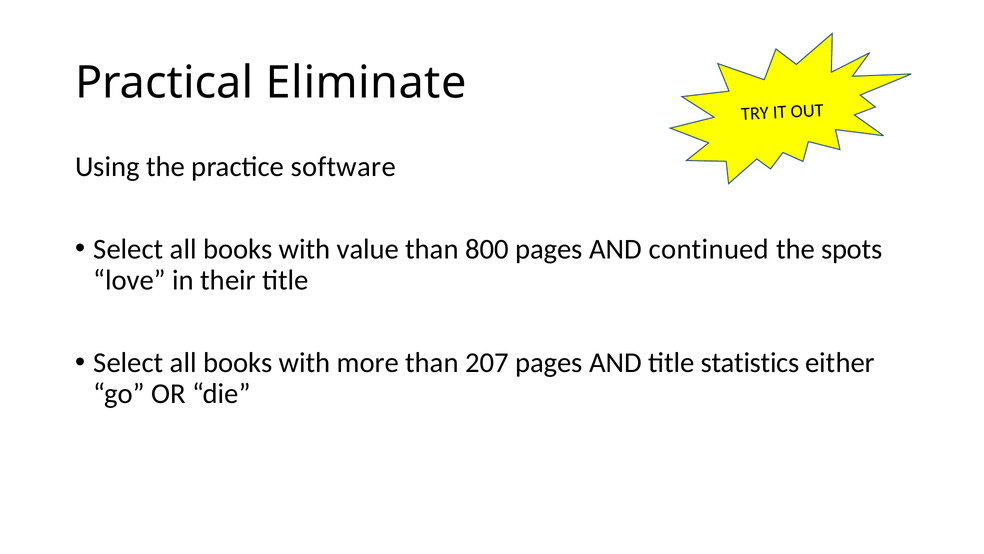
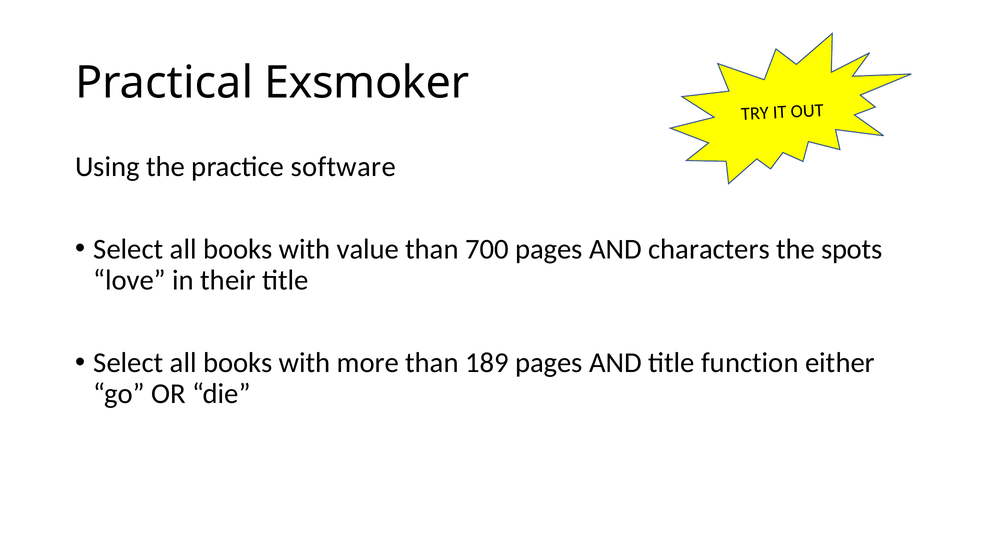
Eliminate: Eliminate -> Exsmoker (367, 83)
800: 800 -> 700 (487, 249)
continued: continued -> characters (709, 249)
207: 207 -> 189 (487, 362)
statistics: statistics -> function (750, 362)
